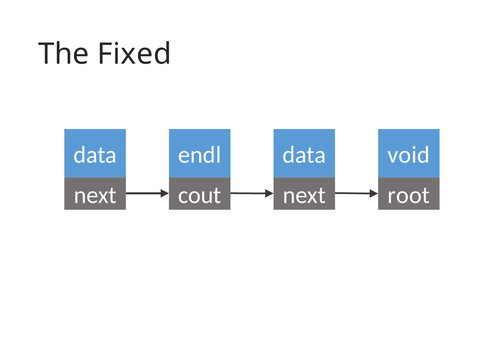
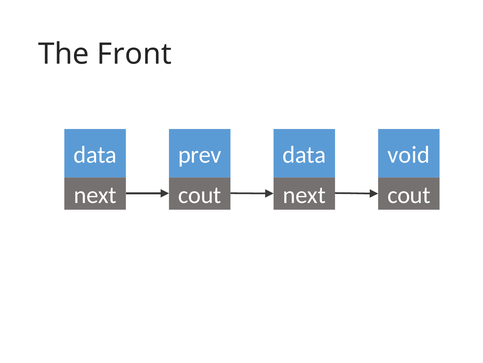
Fixed: Fixed -> Front (134, 54)
endl: endl -> prev (200, 155)
root: root -> cout (409, 195)
